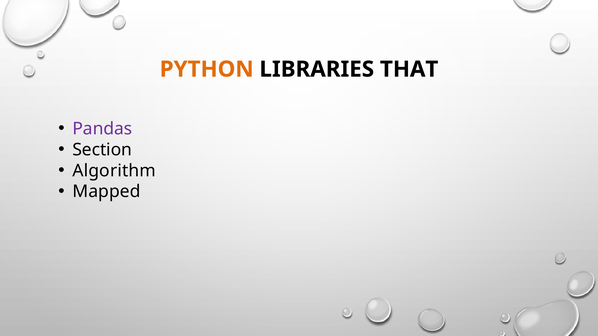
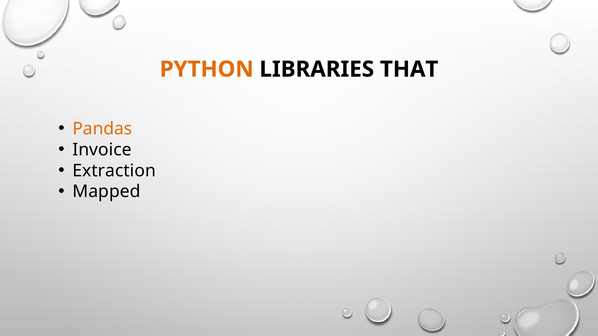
Pandas colour: purple -> orange (102, 129)
Section: Section -> Invoice (102, 150)
Algorithm: Algorithm -> Extraction (114, 171)
